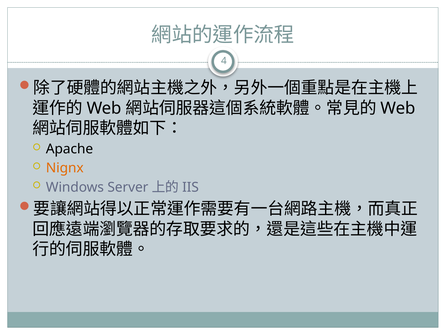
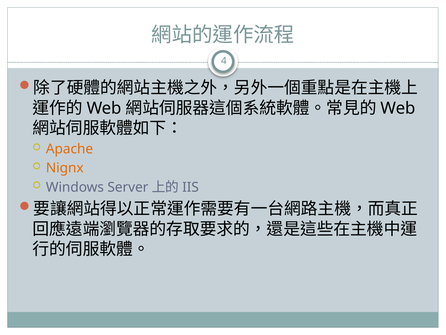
Apache colour: black -> orange (70, 149)
